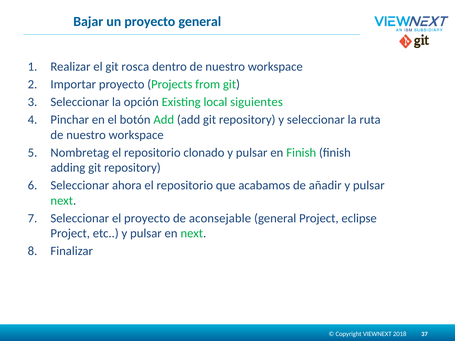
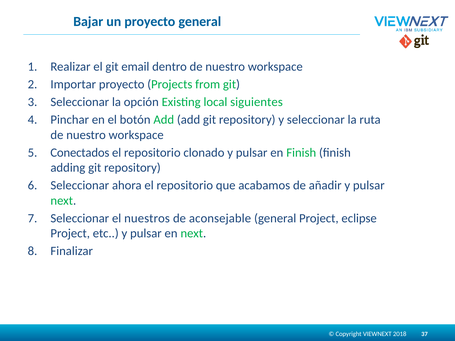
rosca: rosca -> email (135, 67)
Nombretag: Nombretag -> Conectados (80, 153)
el proyecto: proyecto -> nuestros (147, 218)
